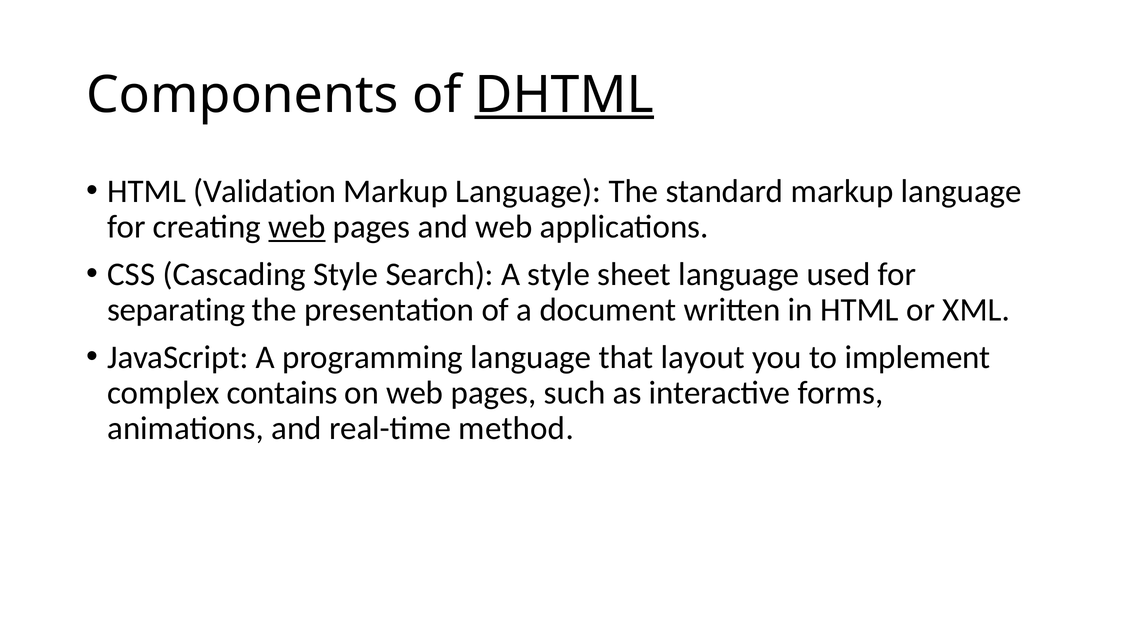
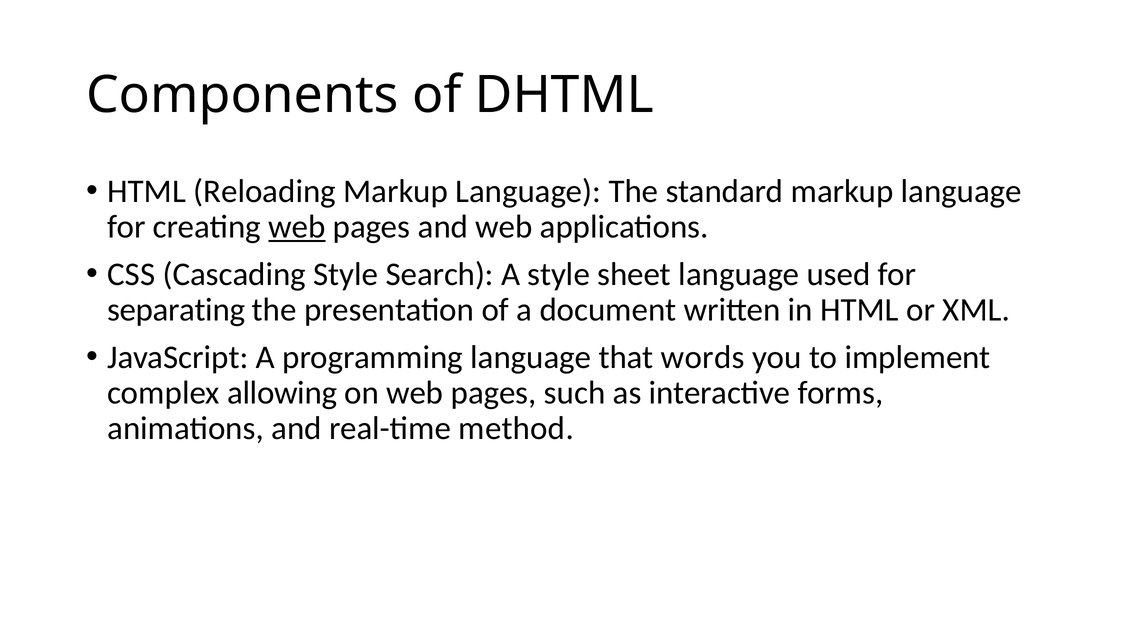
DHTML underline: present -> none (564, 95)
Validation: Validation -> Reloading (265, 191)
layout: layout -> words (703, 357)
contains: contains -> allowing (282, 393)
